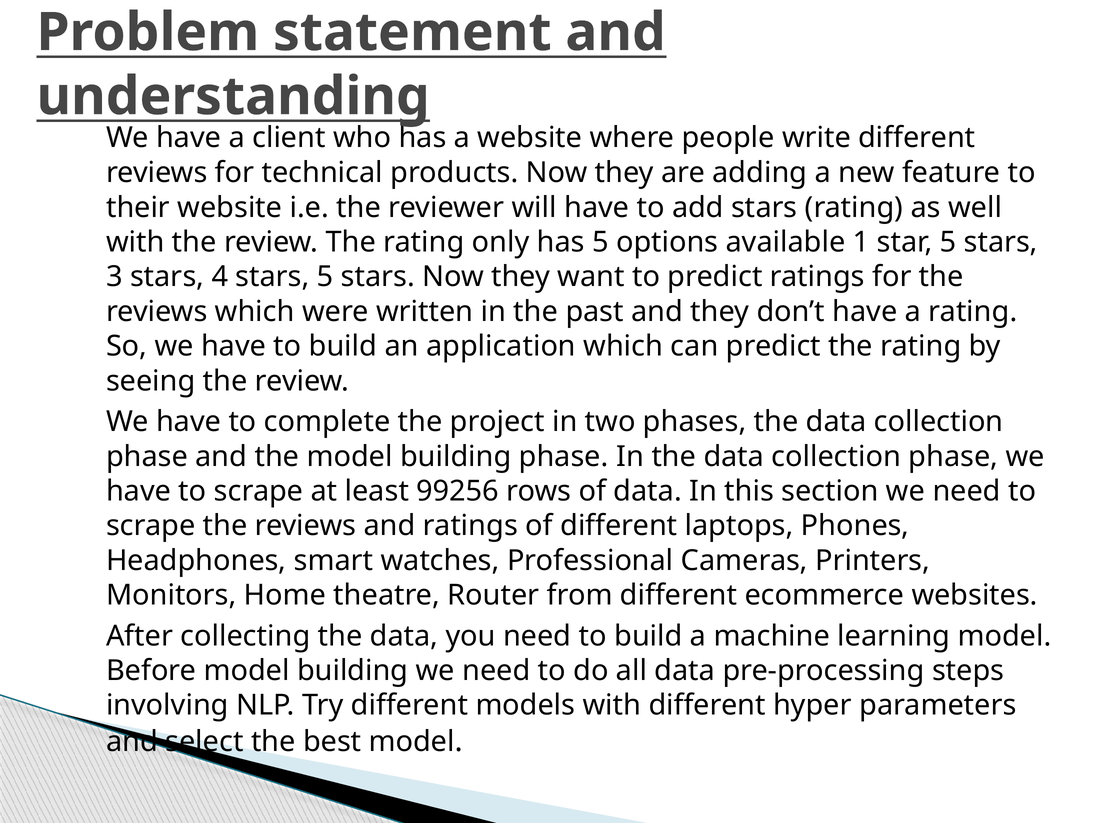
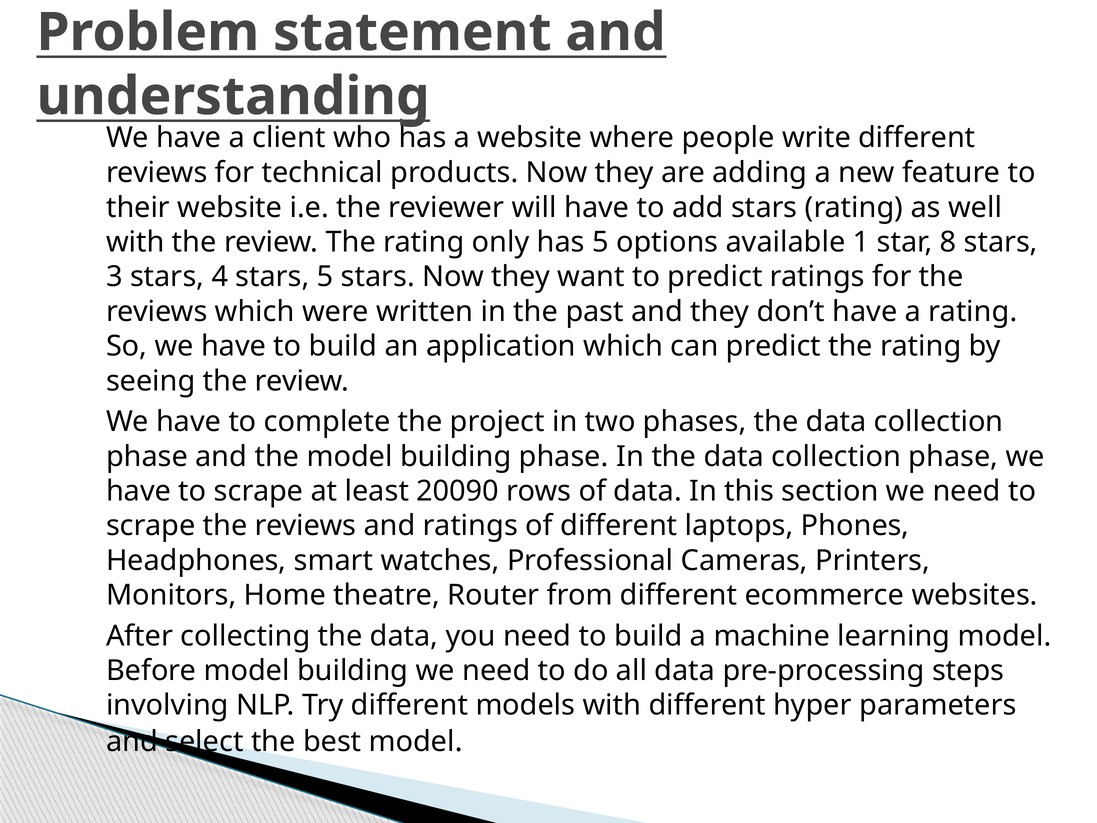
star 5: 5 -> 8 (948, 242)
99256: 99256 -> 20090 (458, 491)
